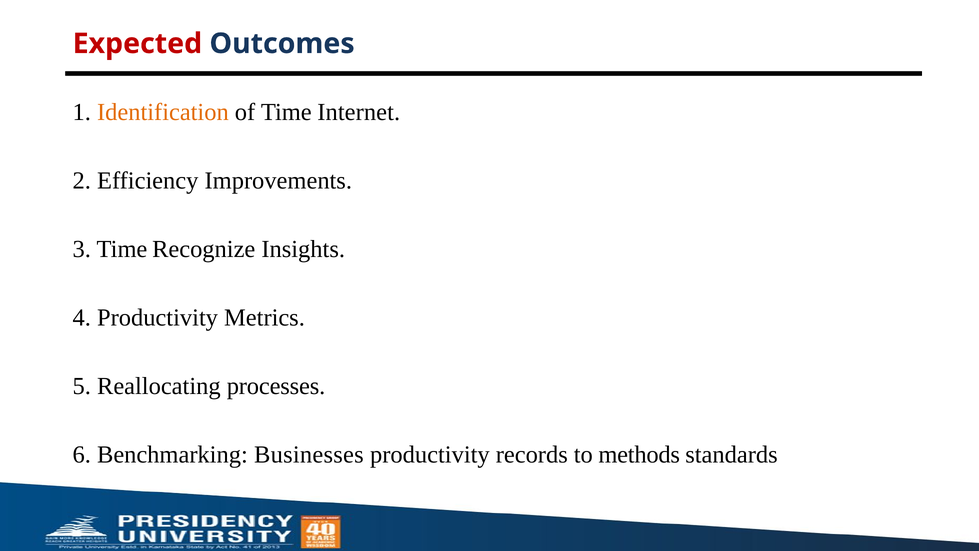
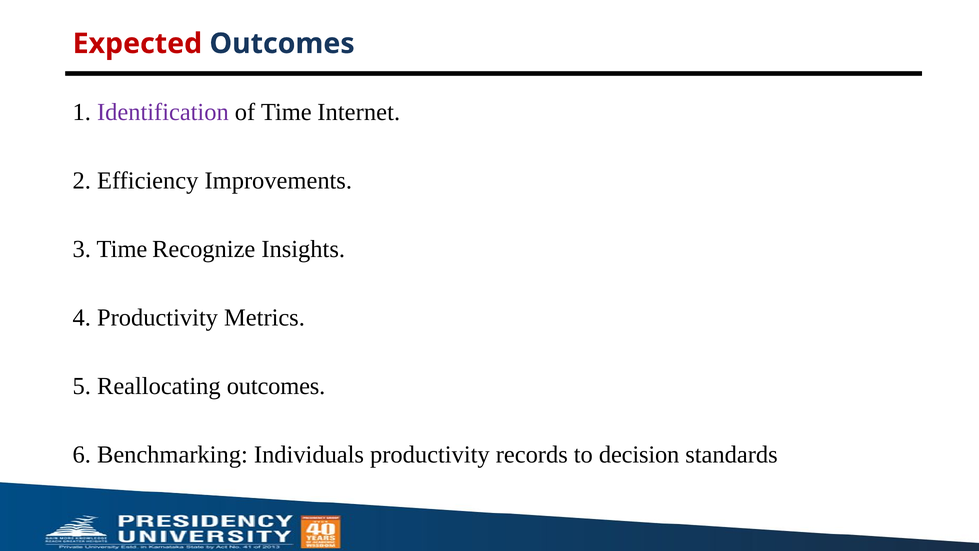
Identification colour: orange -> purple (163, 112)
Reallocating processes: processes -> outcomes (276, 386)
Businesses: Businesses -> Individuals (309, 454)
methods: methods -> decision (639, 454)
